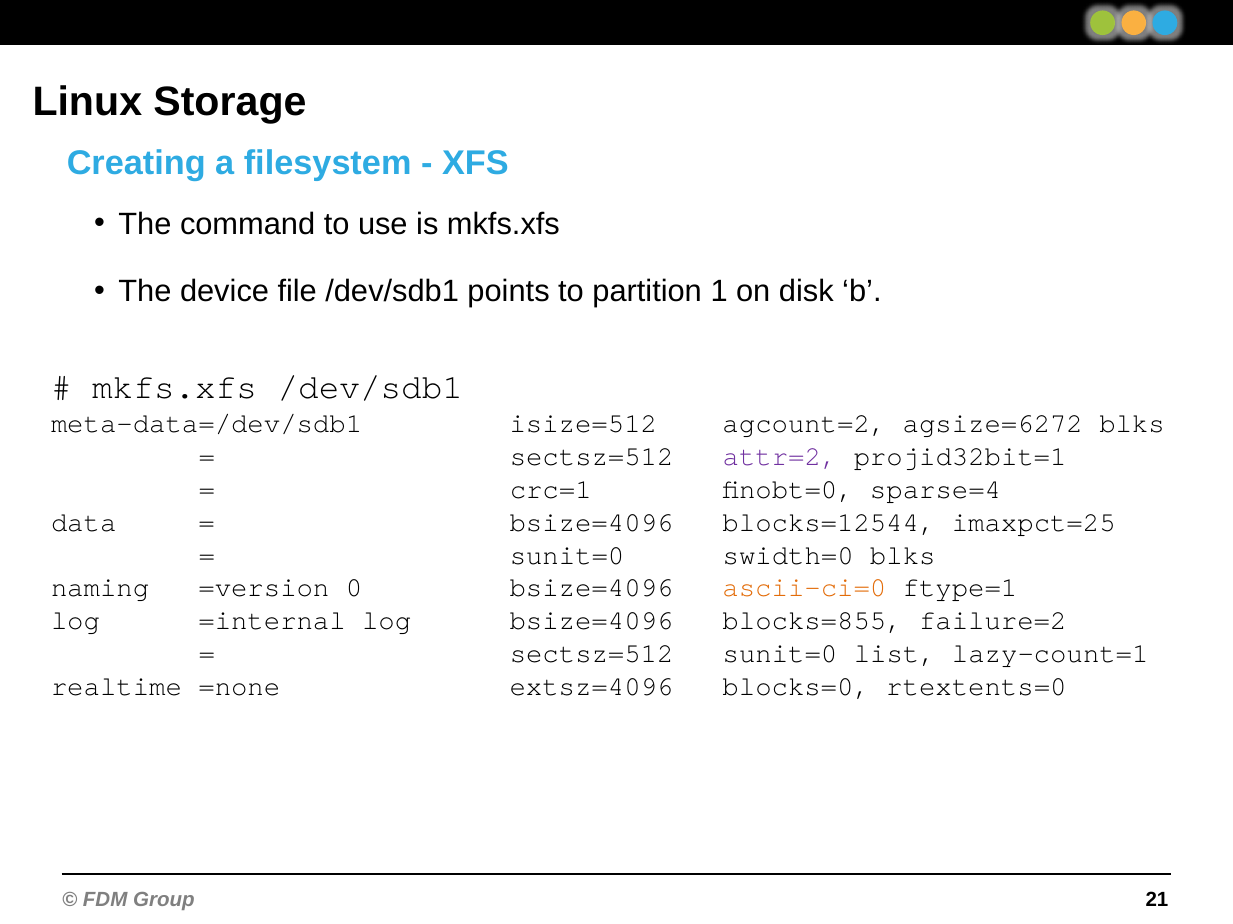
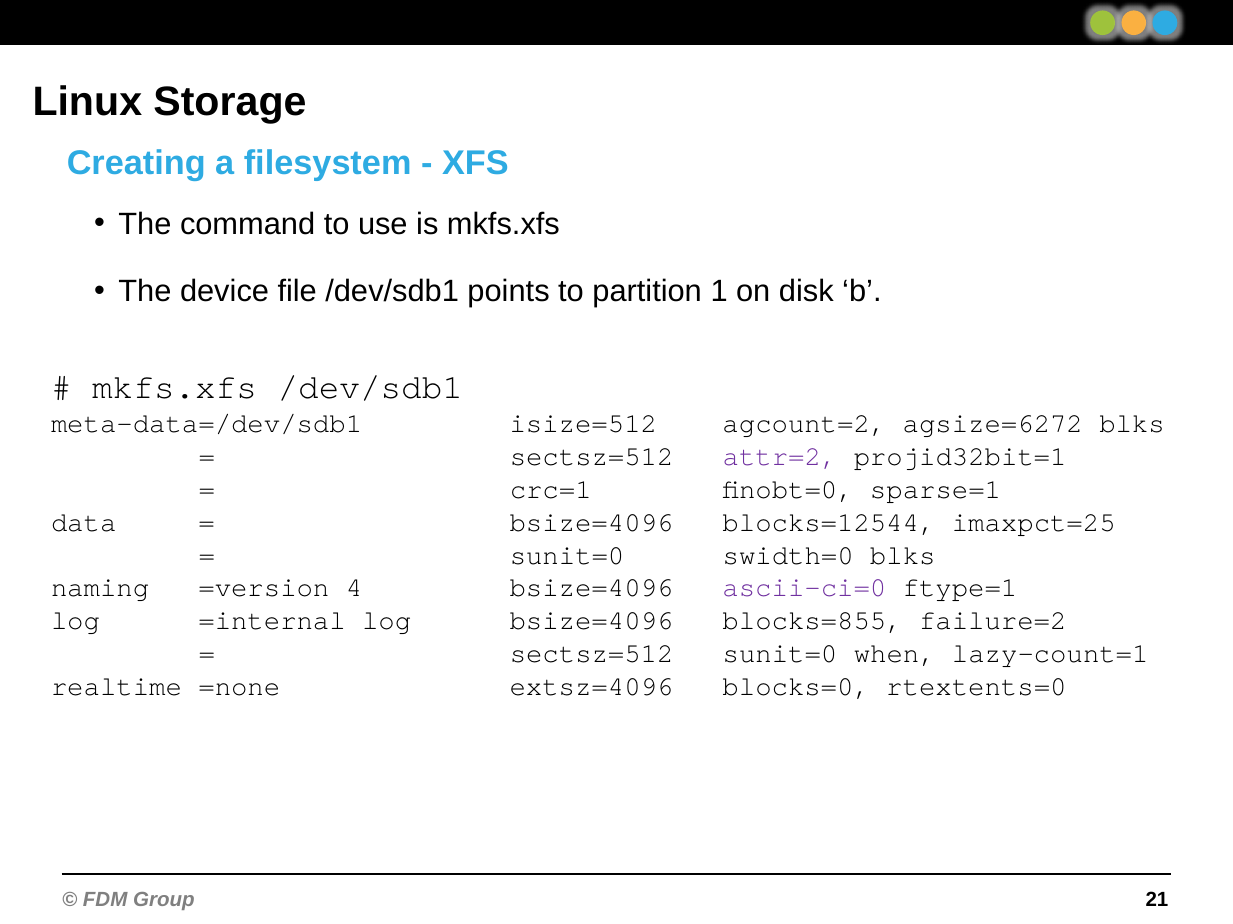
sparse=4: sparse=4 -> sparse=1 (936, 490)
0: 0 -> 4 (354, 588)
ascii-ci=0 colour: orange -> purple (804, 588)
list: list -> when (895, 654)
